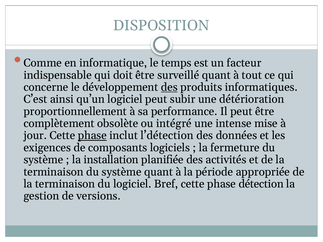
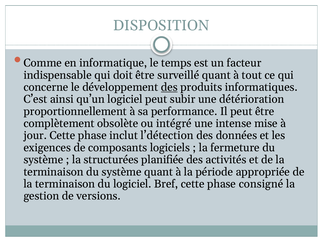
phase underline: present -> none (92, 136)
installation: installation -> structurées (111, 160)
détection: détection -> consigné (261, 184)
